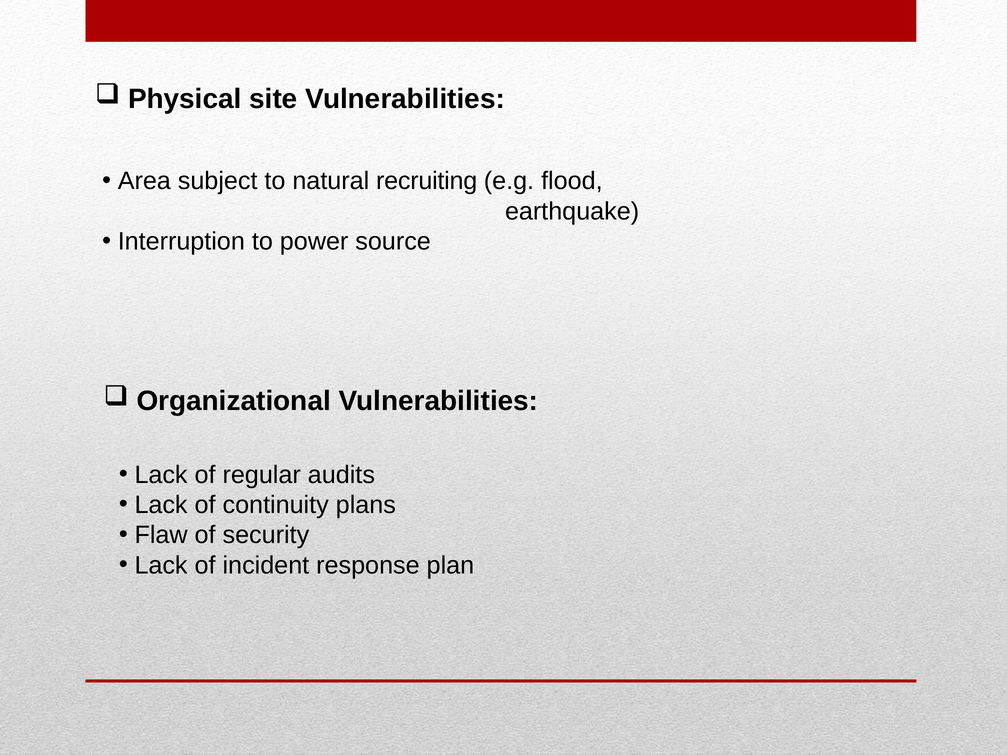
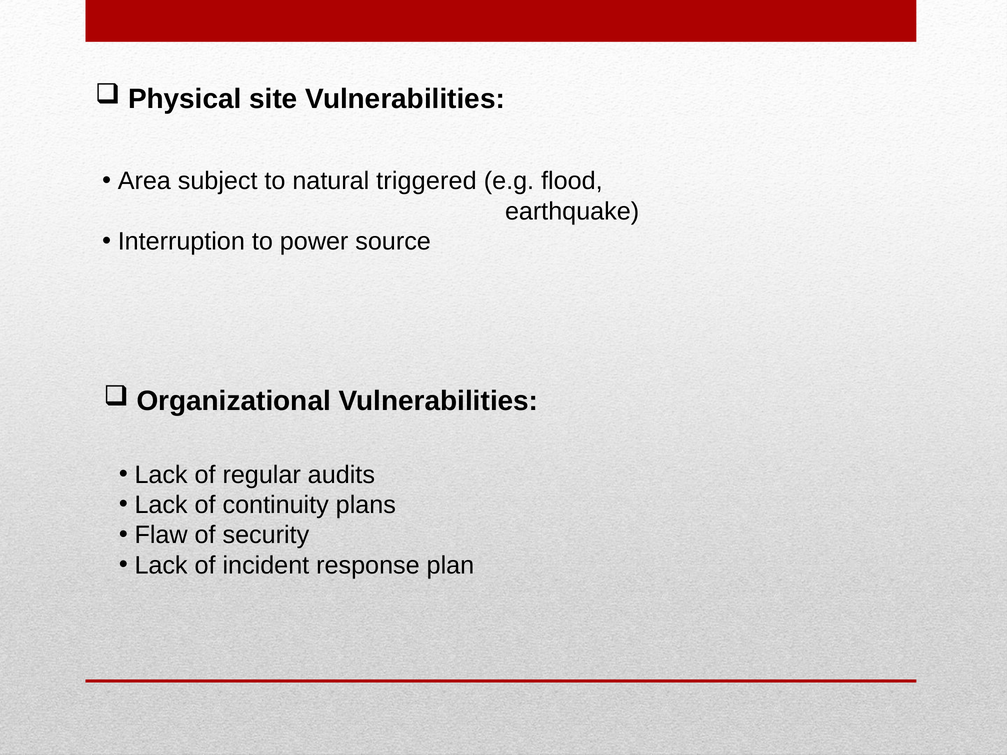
recruiting: recruiting -> triggered (426, 181)
